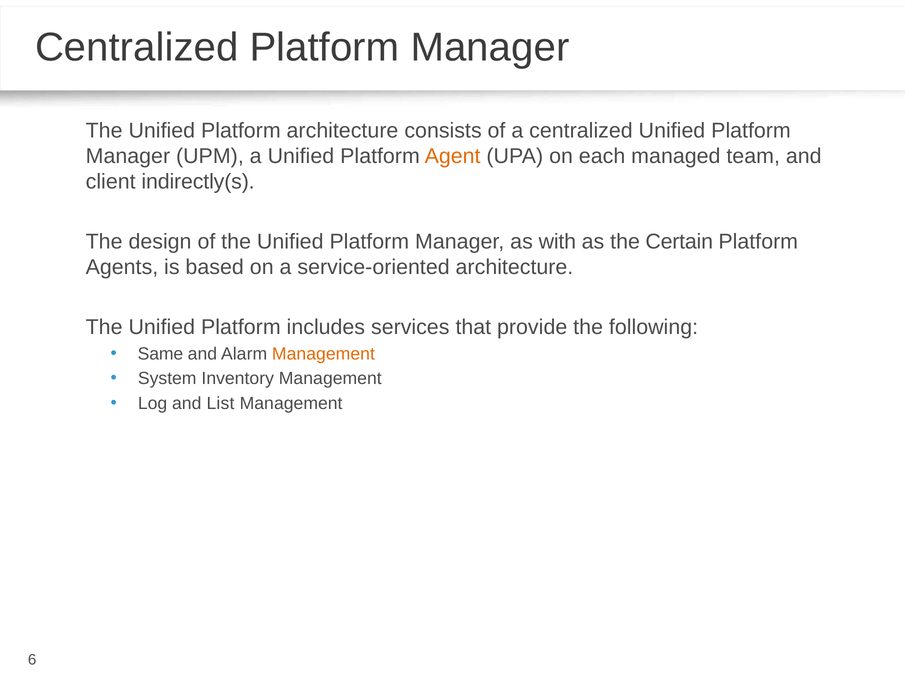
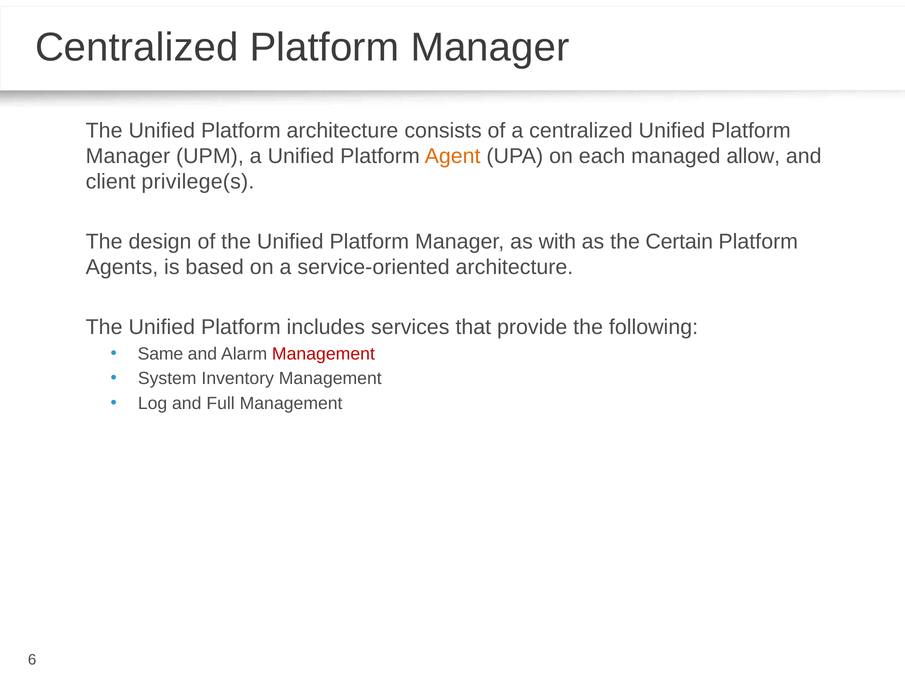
team: team -> allow (753, 156)
indirectly(s: indirectly(s -> privilege(s (198, 182)
Management colour: orange -> red (323, 354)
List: List -> Full (221, 403)
